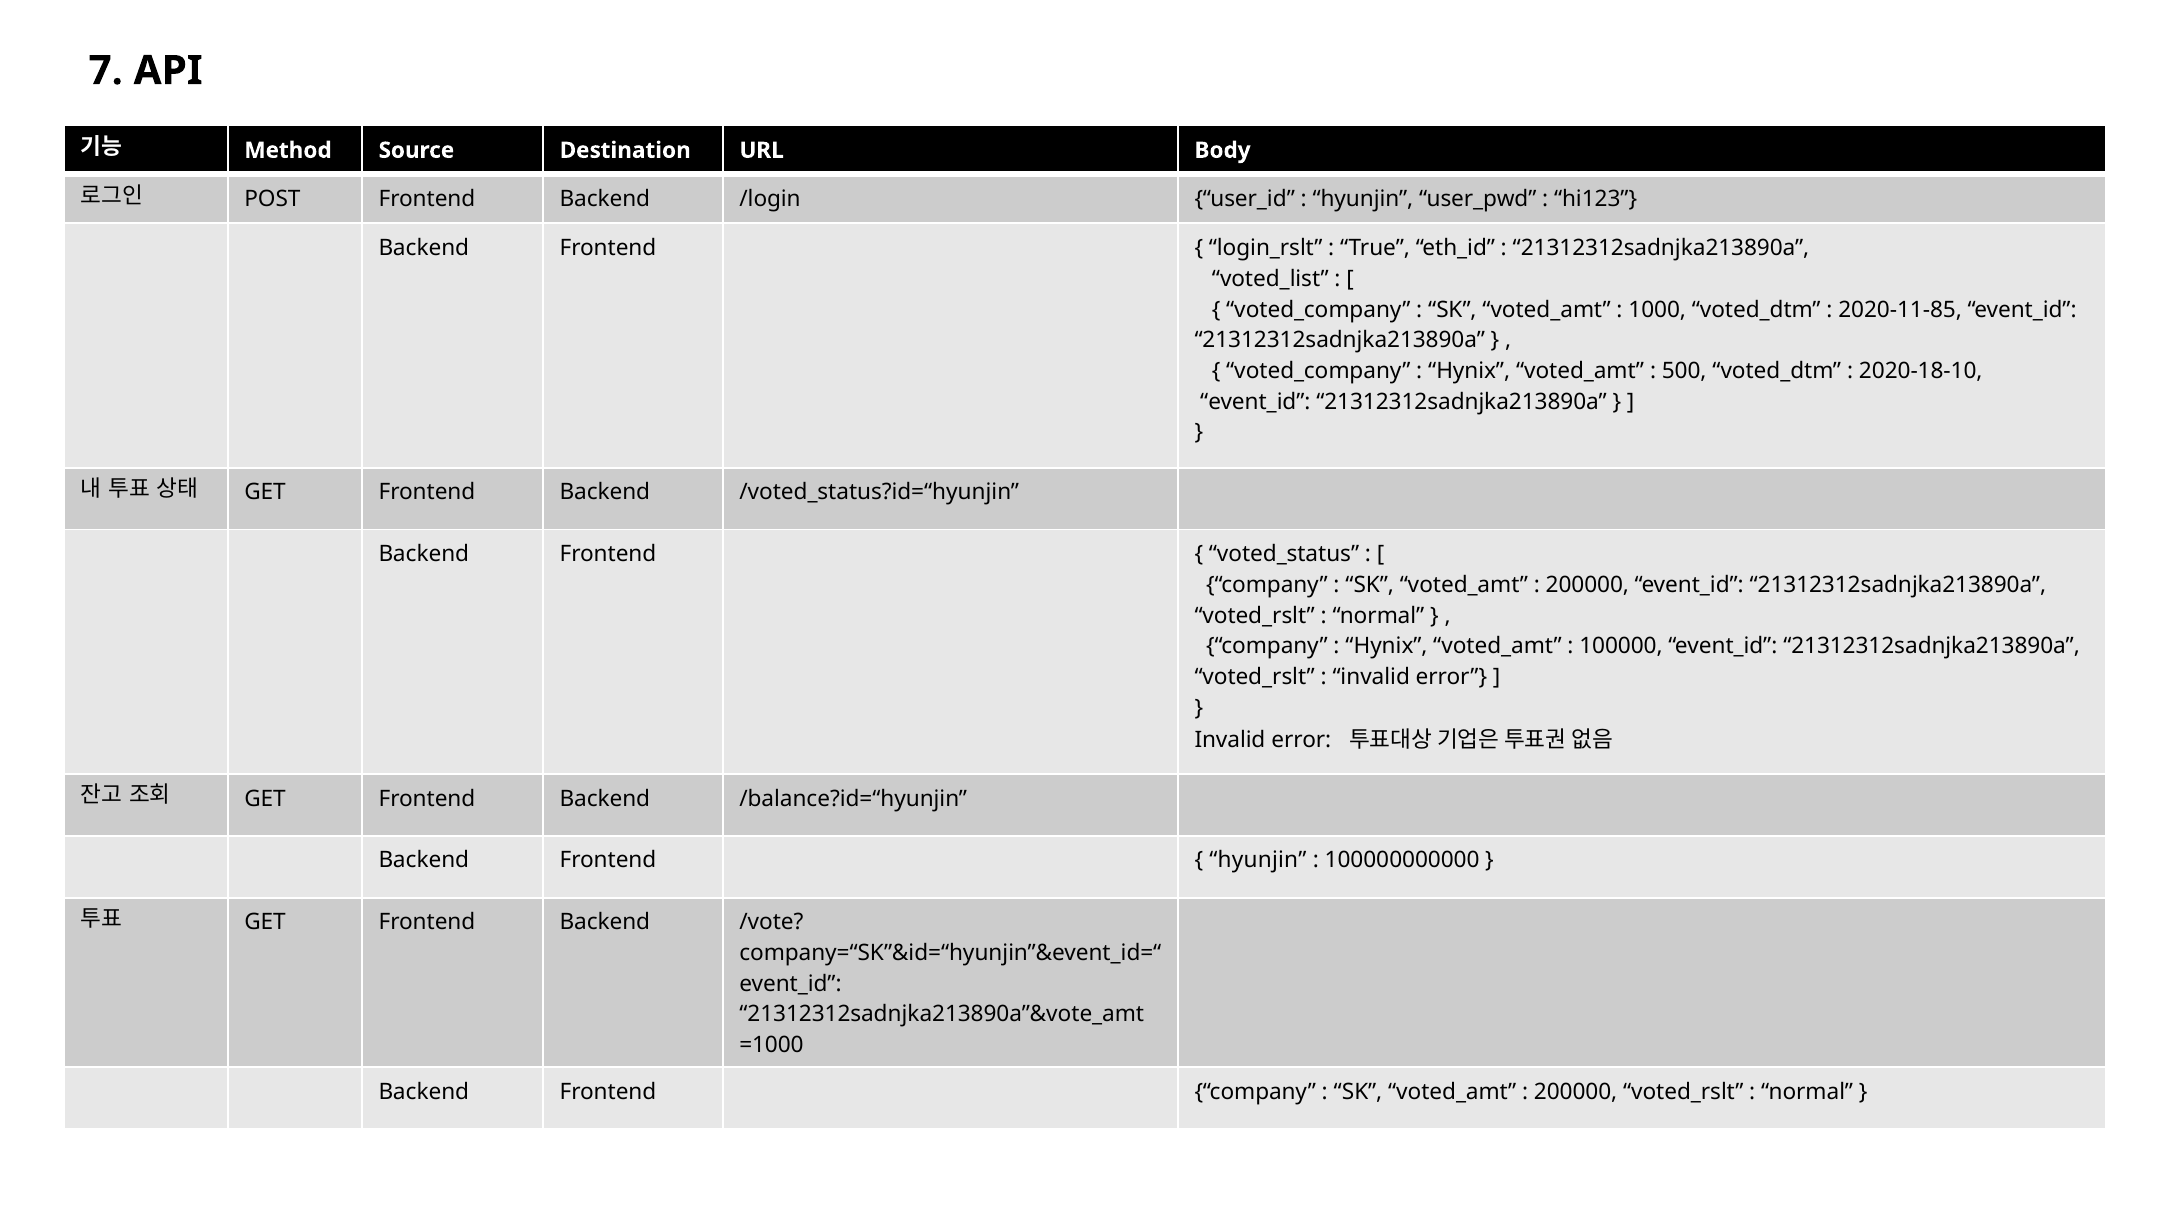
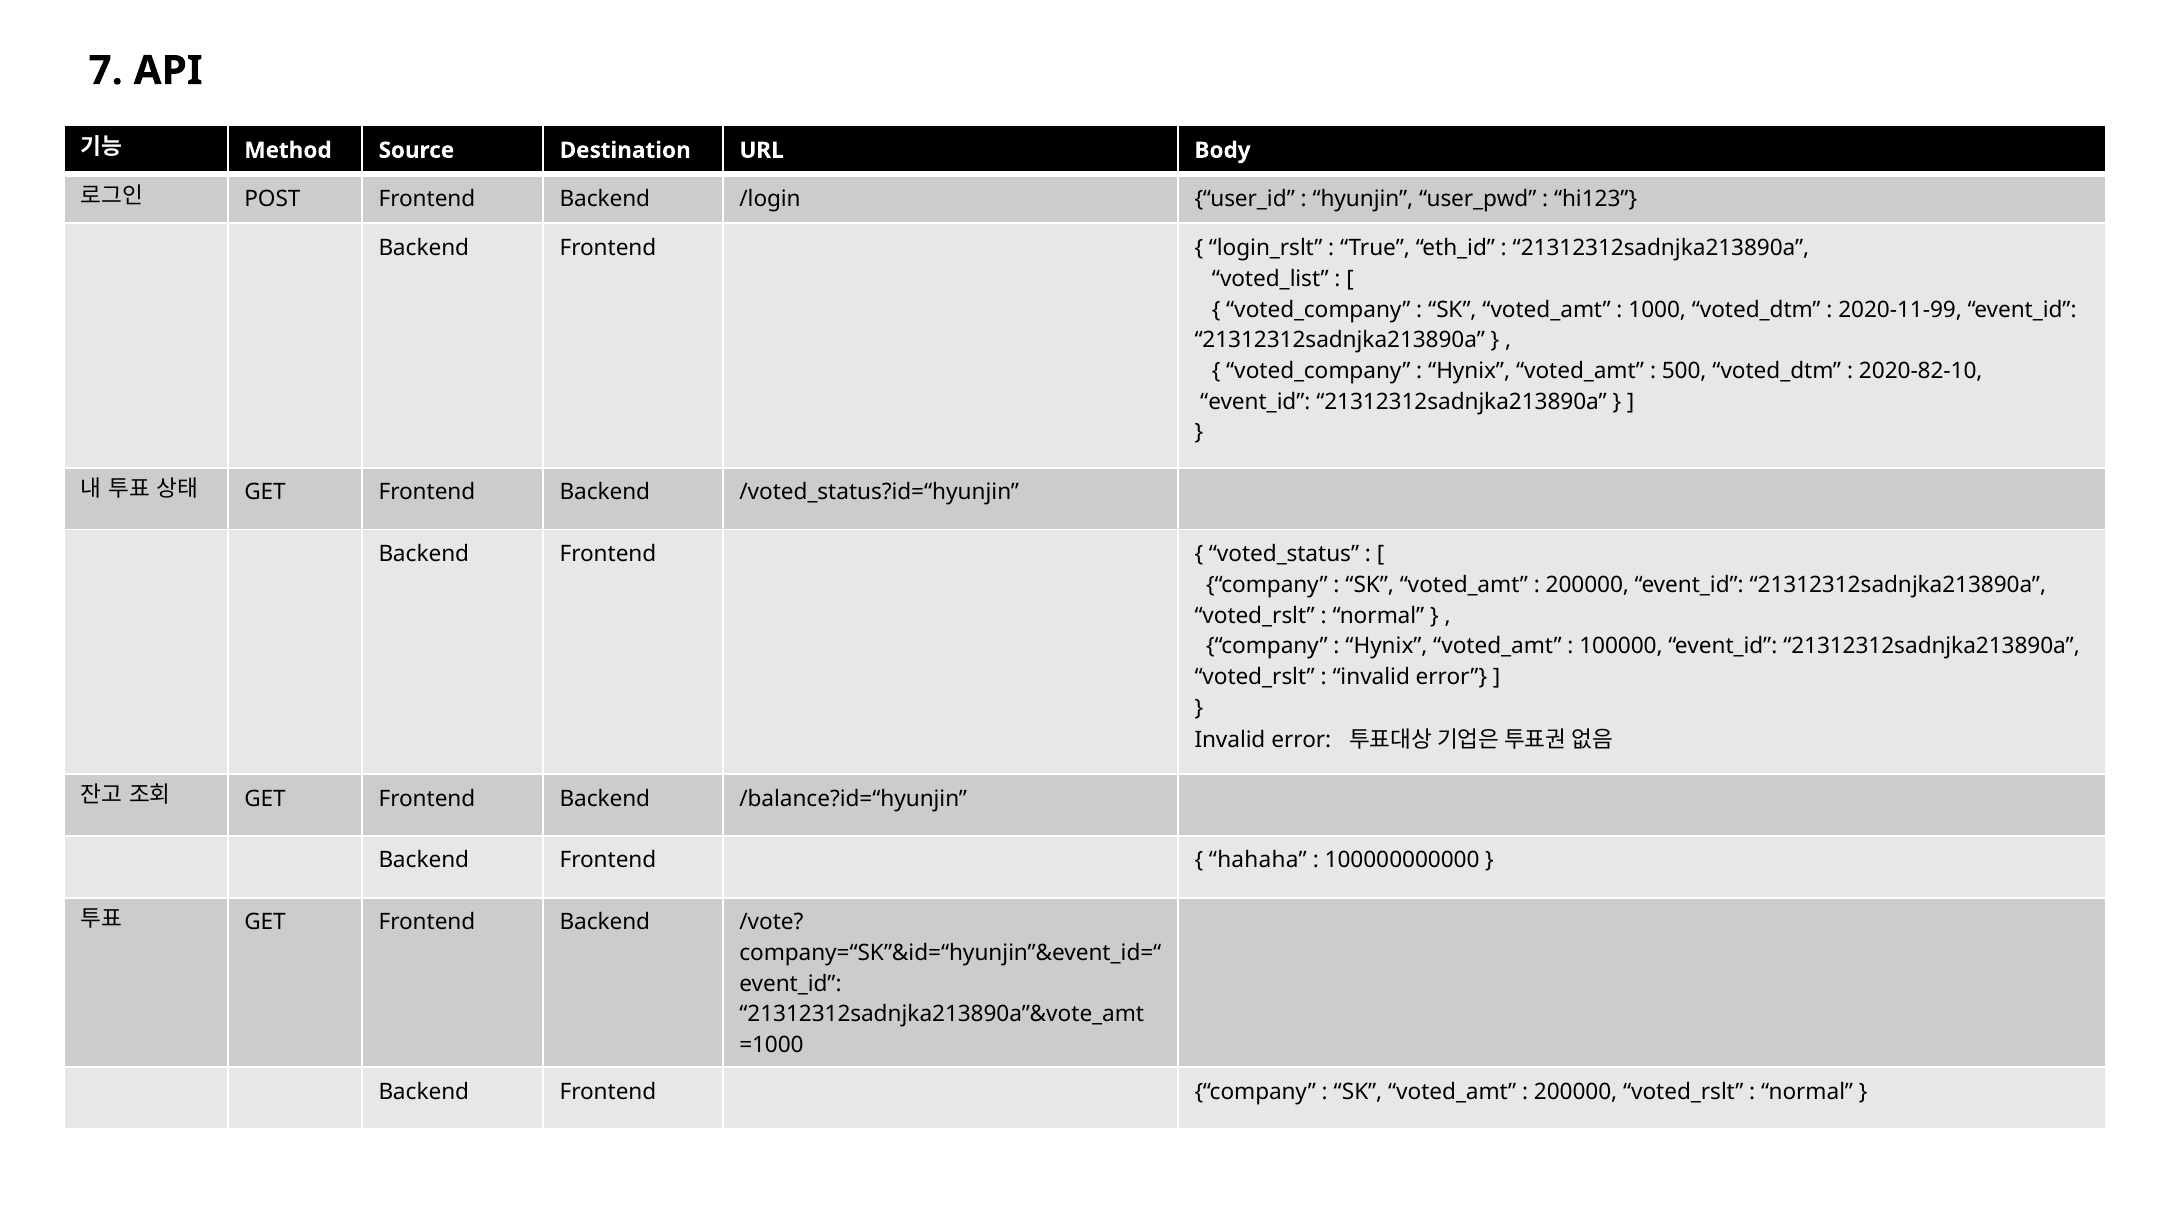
2020-11-85: 2020-11-85 -> 2020-11-99 (1900, 310)
2020-18-10: 2020-18-10 -> 2020-82-10 (1921, 371)
hyunjin: hyunjin -> hahaha (1258, 861)
